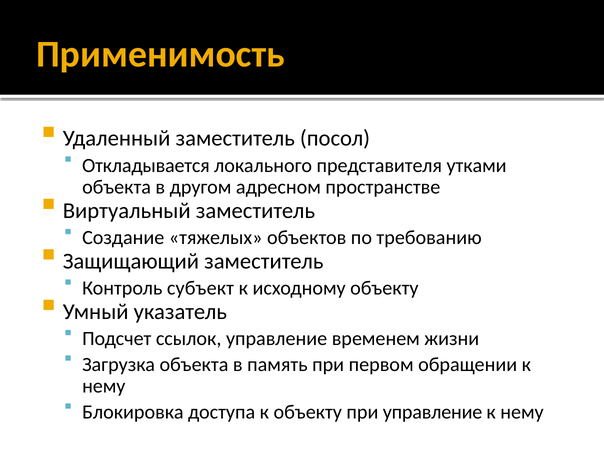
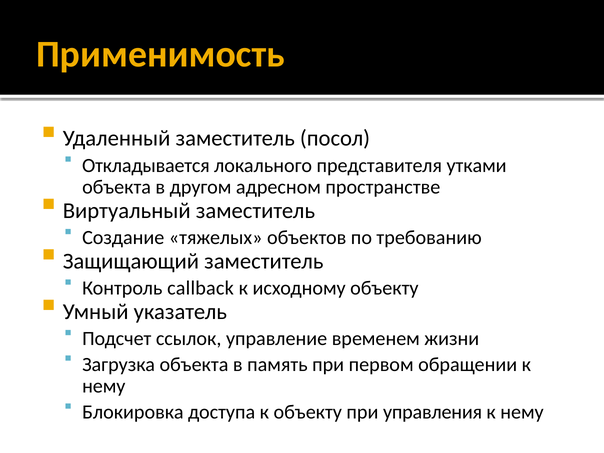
субъект: субъект -> callback (200, 288)
при управление: управление -> управления (433, 412)
